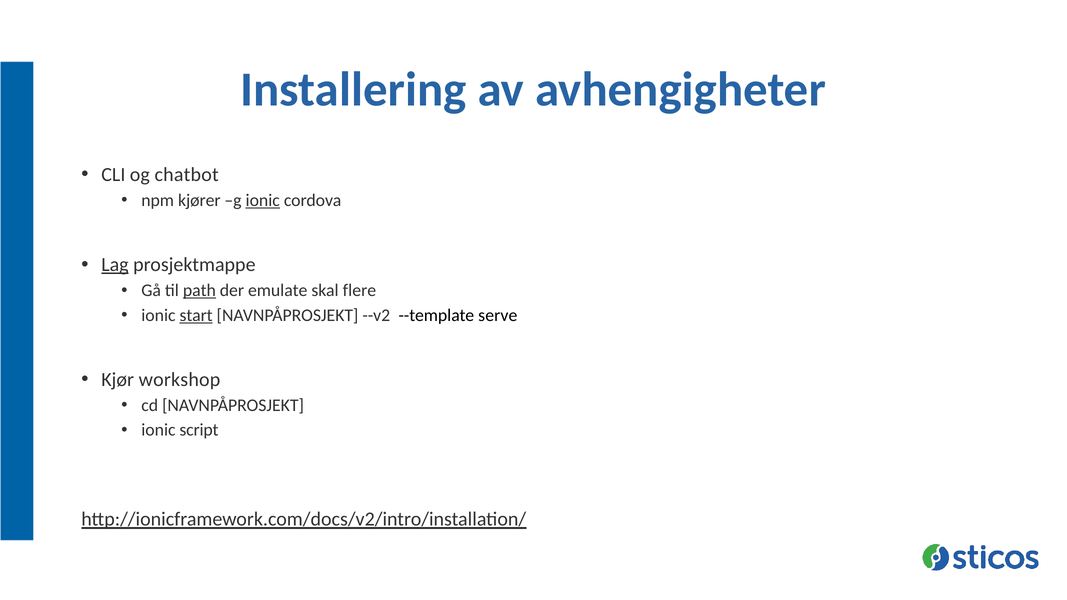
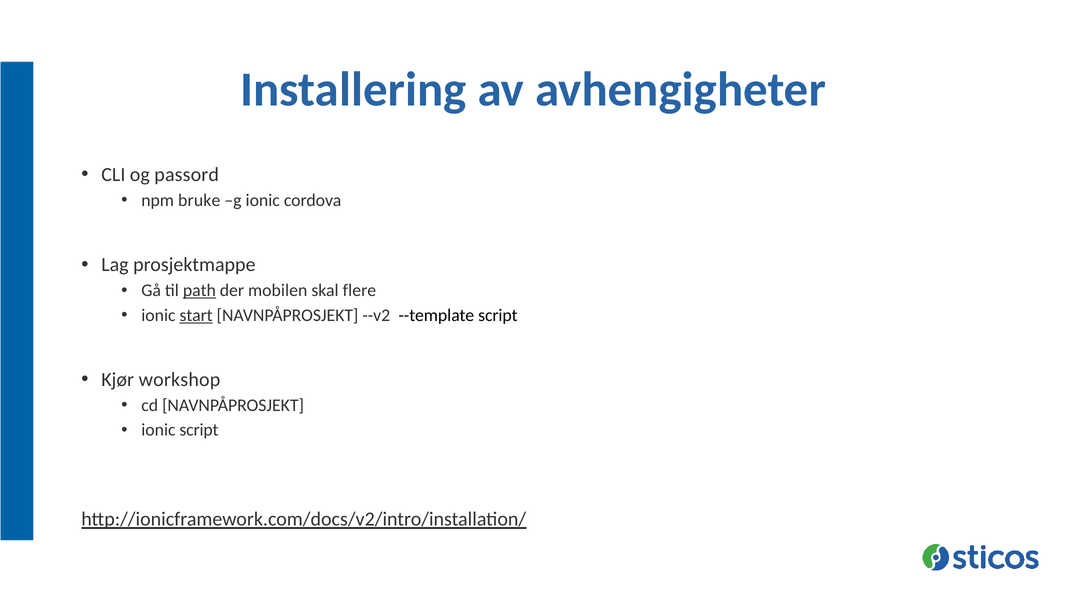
chatbot: chatbot -> passord (187, 174)
kjører: kjører -> bruke (199, 200)
ionic underline: present -> none (263, 200)
Lag underline: present -> none (115, 265)
emulate: emulate -> mobilen (278, 291)
--template serve: serve -> script (498, 315)
